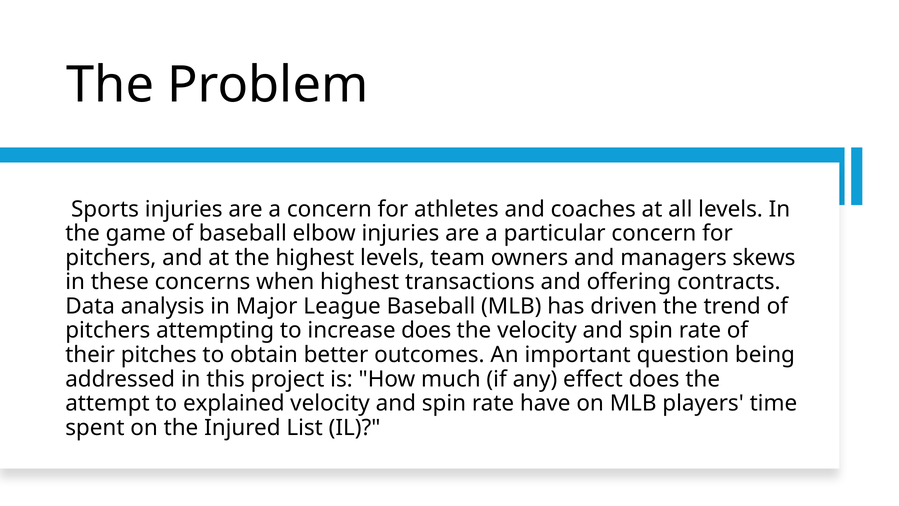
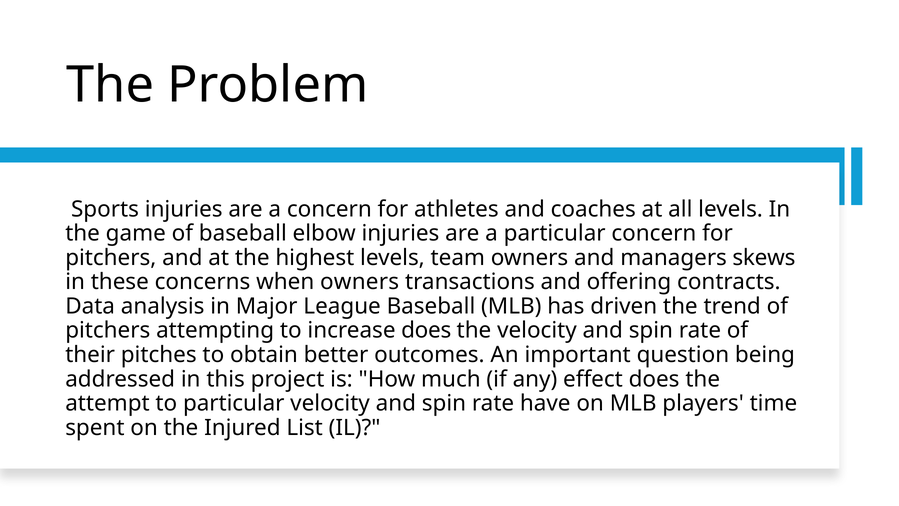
when highest: highest -> owners (360, 282)
to explained: explained -> particular (234, 403)
